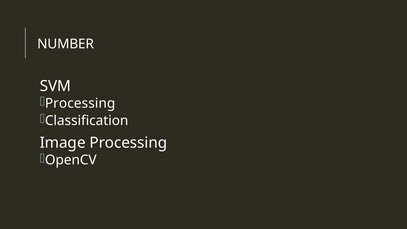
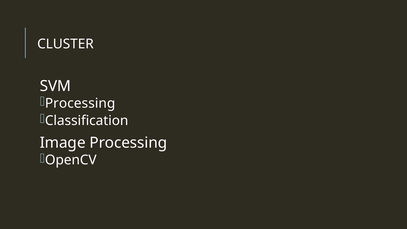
NUMBER: NUMBER -> CLUSTER (65, 44)
